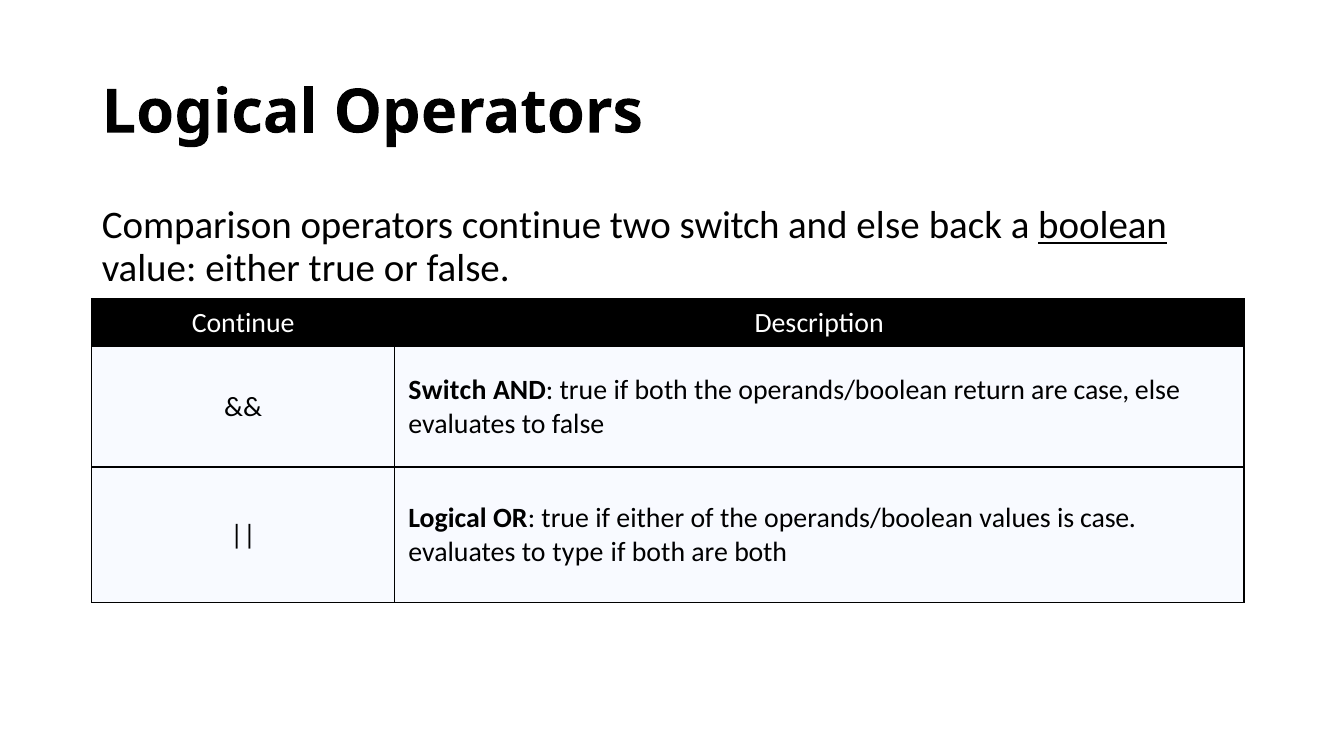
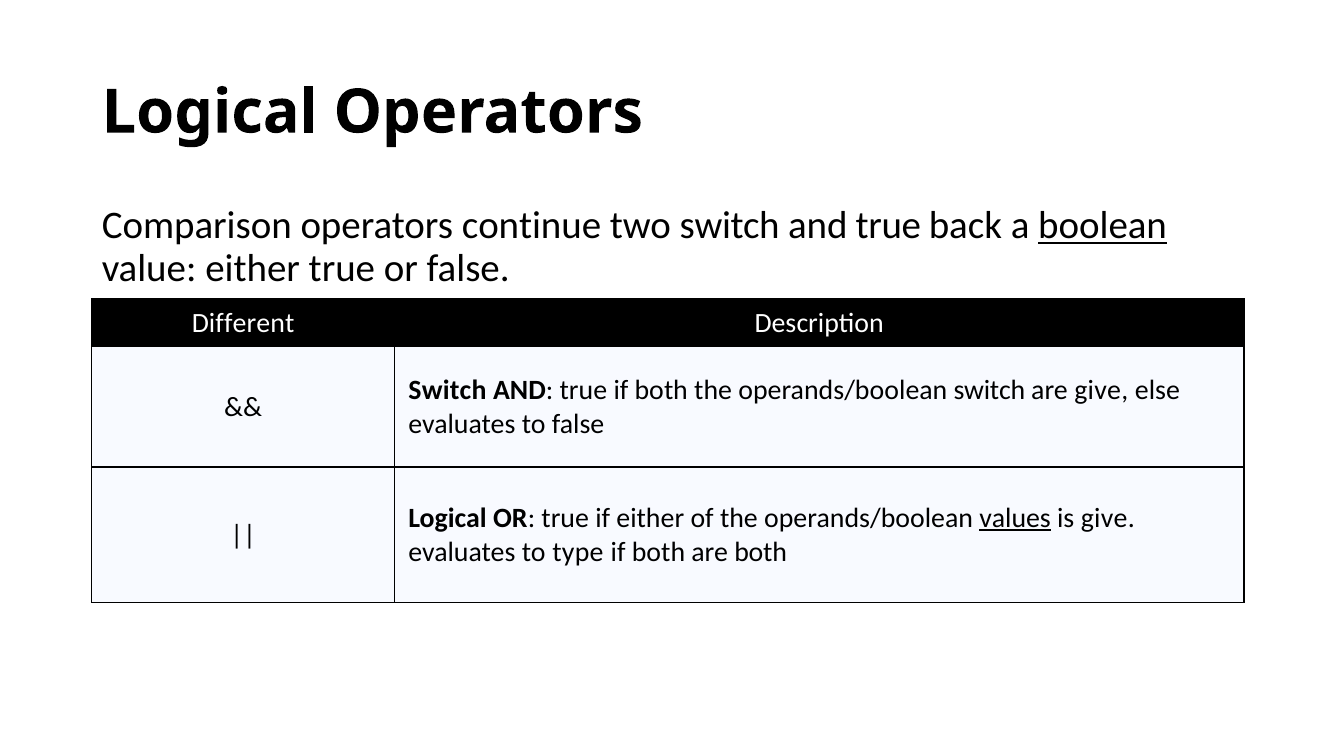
else: else -> true (888, 226)
Continue: Continue -> Different (243, 323)
operands/boolean return: return -> switch (989, 390)
are case: case -> give (1101, 390)
values underline: none -> present (1015, 518)
is case: case -> give (1108, 518)
